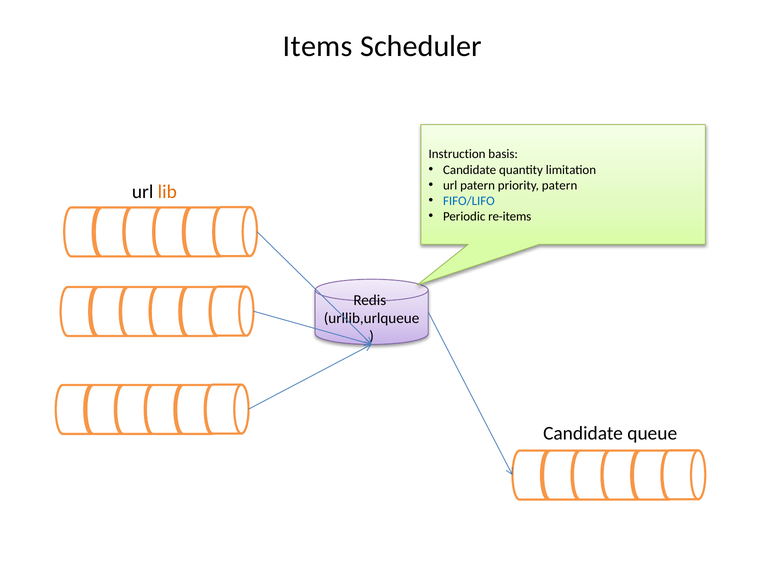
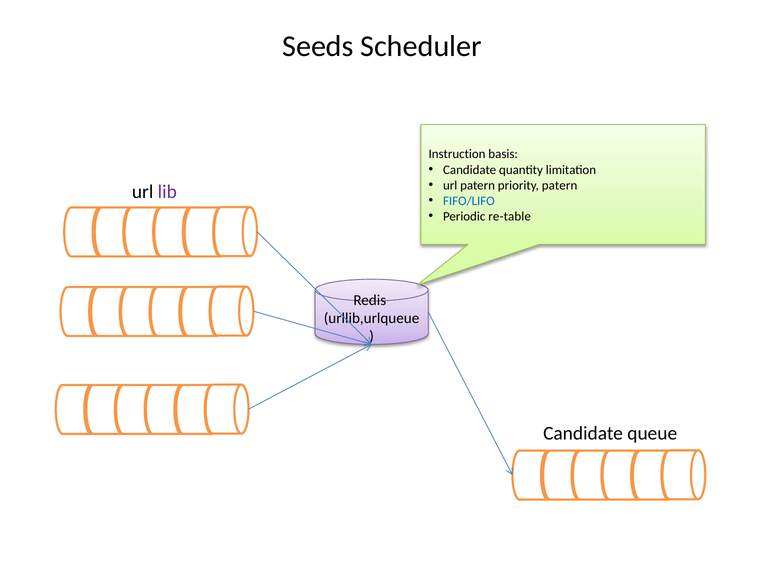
Items: Items -> Seeds (318, 46)
lib colour: orange -> purple (167, 192)
re-items: re-items -> re-table (510, 216)
